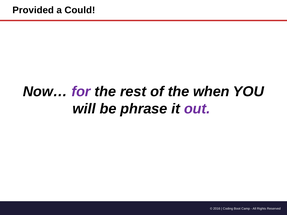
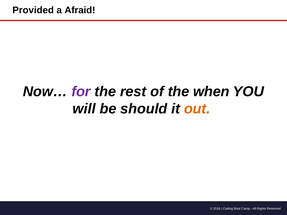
Could: Could -> Afraid (80, 10)
phrase: phrase -> should (144, 109)
out colour: purple -> orange (197, 109)
